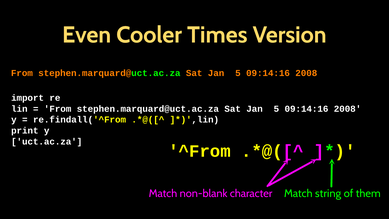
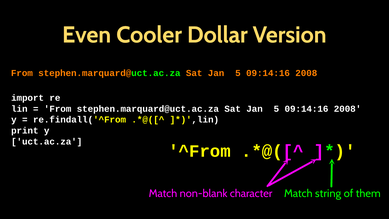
Times: Times -> Dollar (217, 35)
